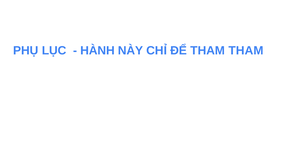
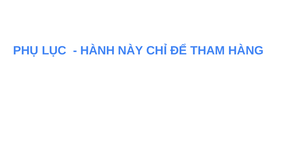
THAM THAM: THAM -> HÀNG (246, 51)
